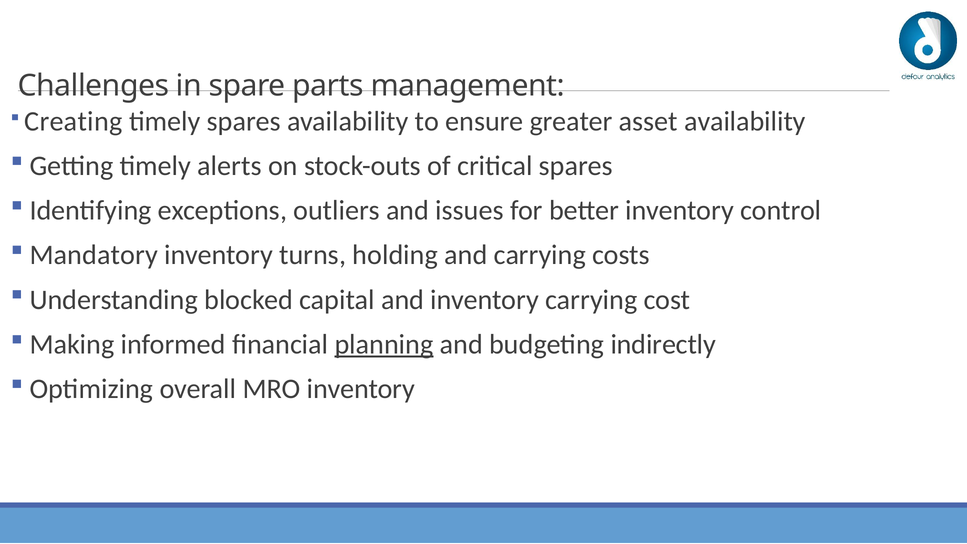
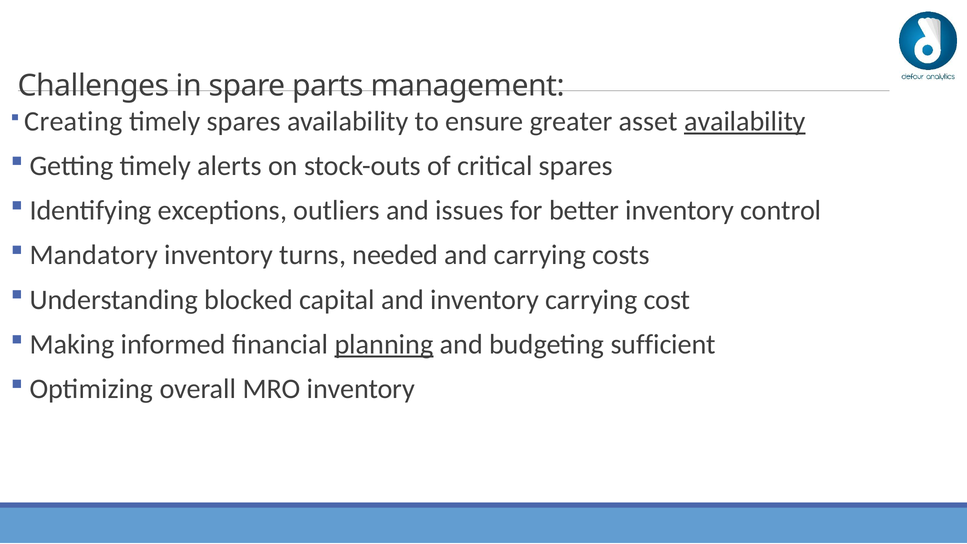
availability underline: none -> present (745, 121)
holding: holding -> needed (395, 255)
indirectly: indirectly -> sufficient (663, 344)
